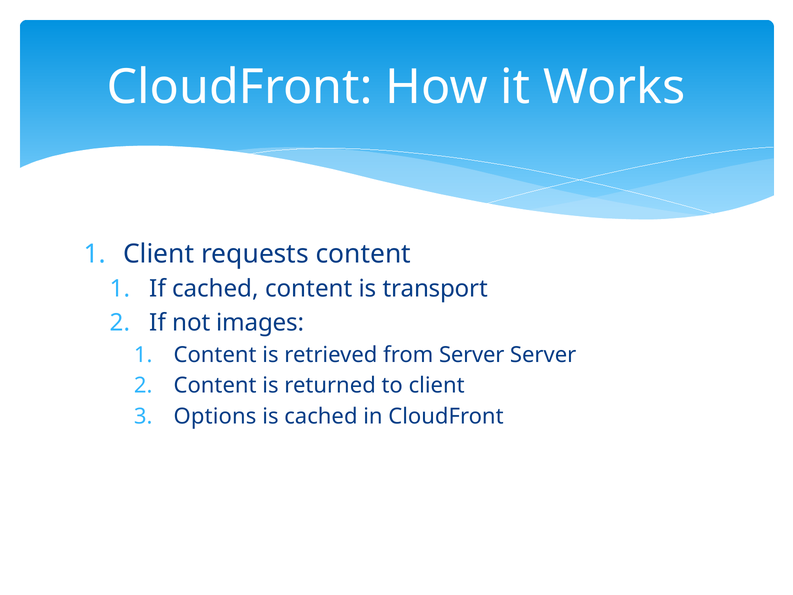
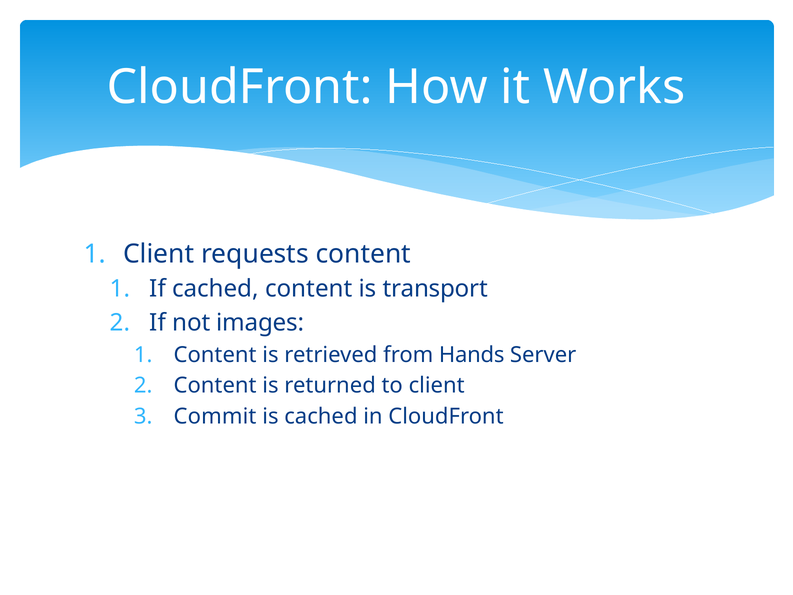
from Server: Server -> Hands (472, 355)
Options: Options -> Commit (215, 416)
